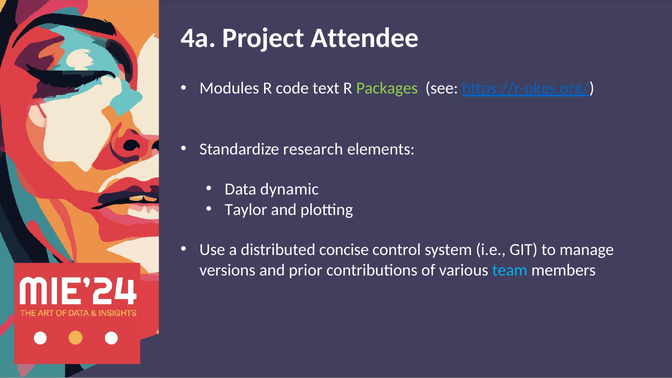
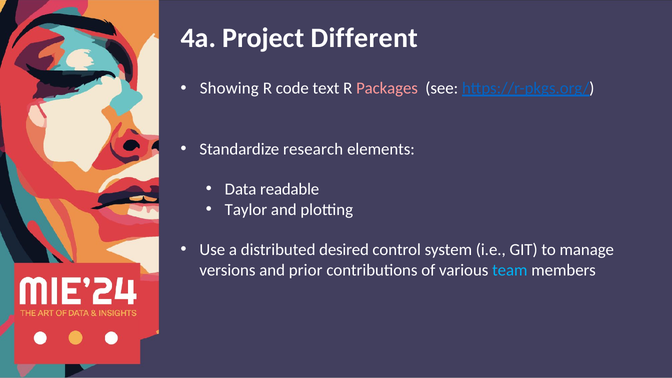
Attendee: Attendee -> Different (364, 38)
Modules: Modules -> Showing (229, 88)
Packages colour: light green -> pink (387, 88)
dynamic: dynamic -> readable (290, 189)
concise: concise -> desired (344, 250)
